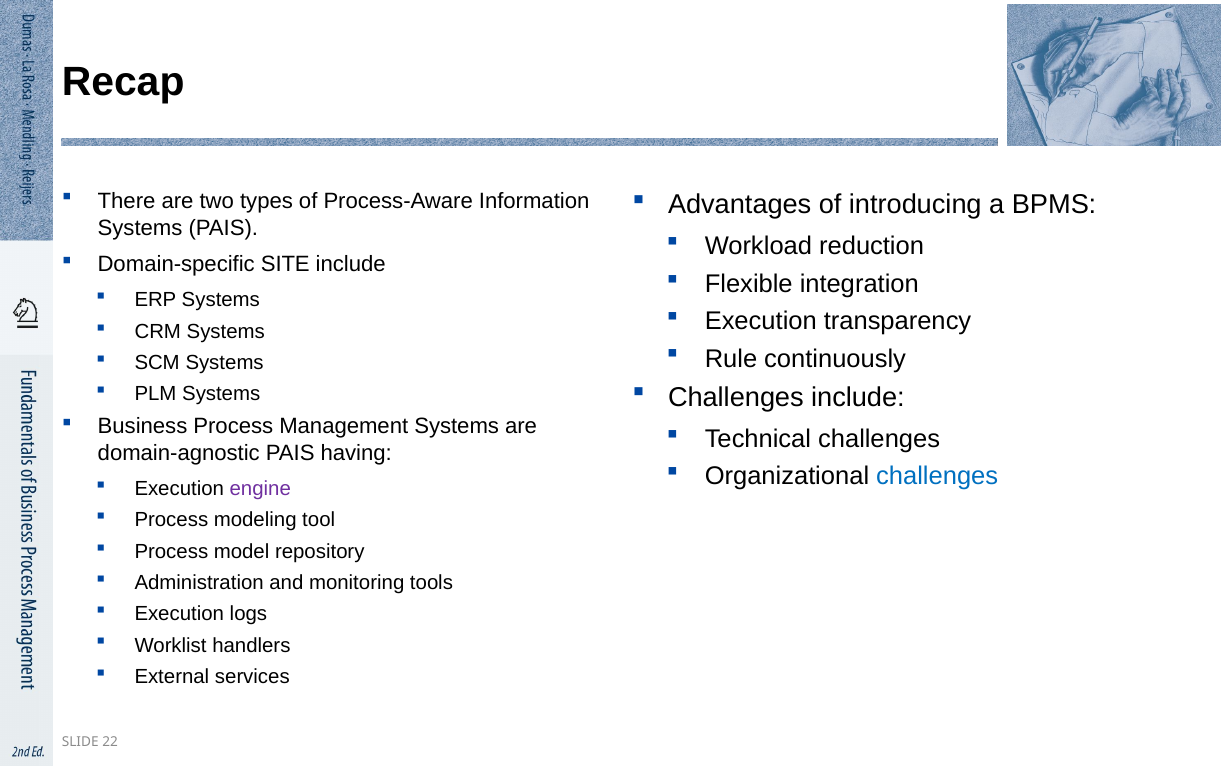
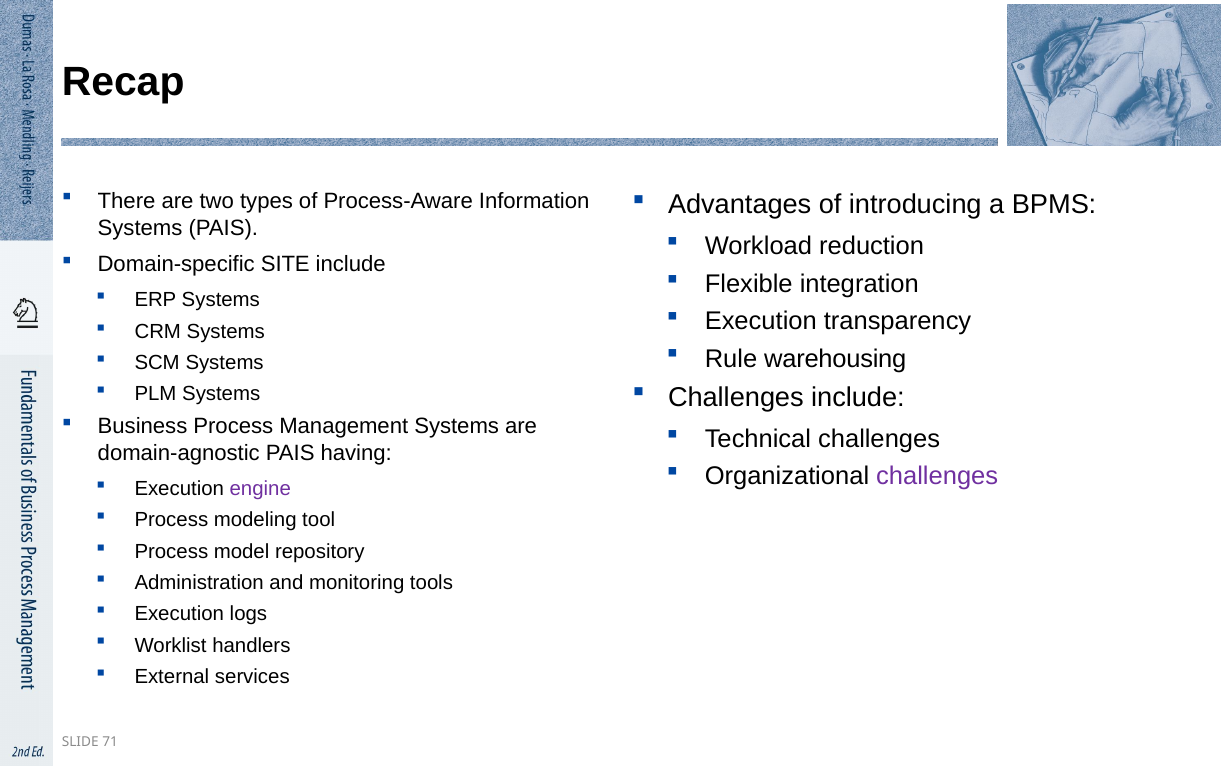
continuously: continuously -> warehousing (835, 359)
challenges colour: blue -> purple (937, 477)
22: 22 -> 71 (110, 743)
